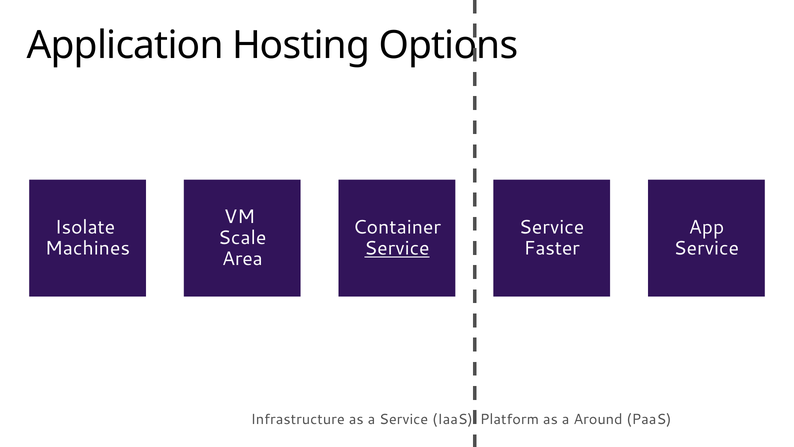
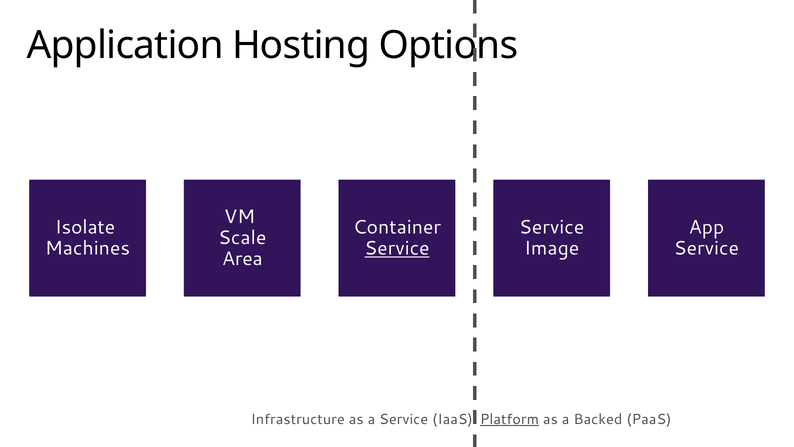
Faster: Faster -> Image (552, 248)
Platform underline: none -> present (509, 419)
Around: Around -> Backed (598, 419)
